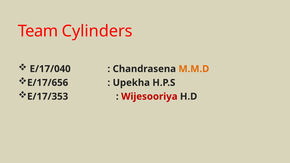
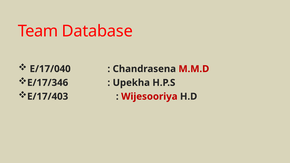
Cylinders: Cylinders -> Database (97, 31)
M.M.D colour: orange -> red (194, 69)
E/17/656: E/17/656 -> E/17/346 (48, 83)
E/17/353: E/17/353 -> E/17/403 (48, 97)
